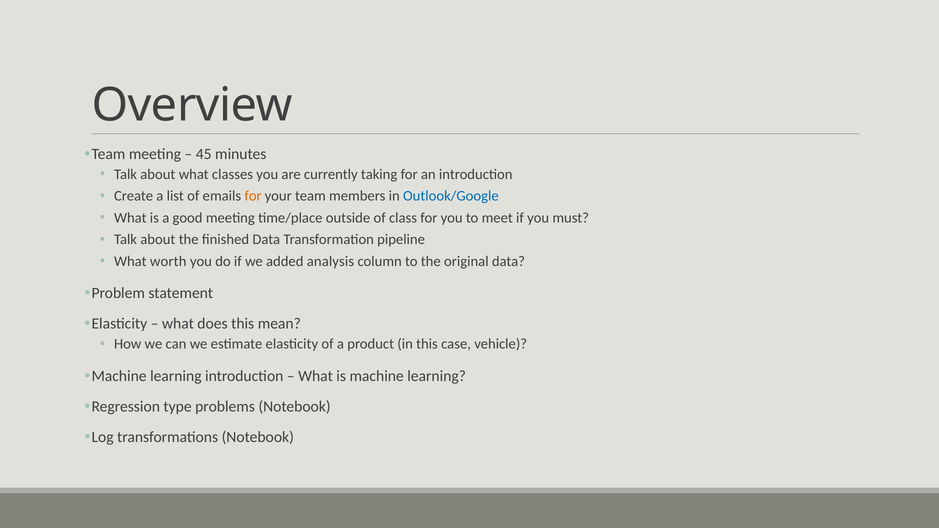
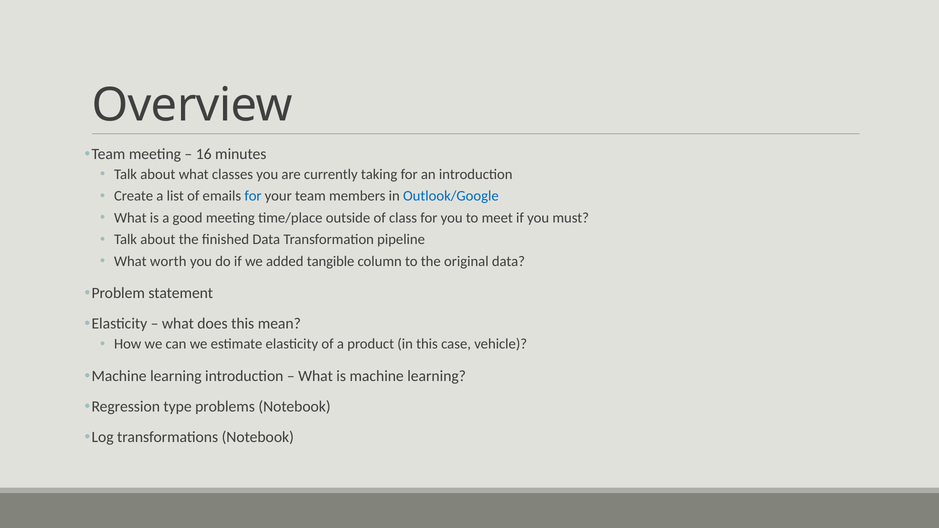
45: 45 -> 16 (204, 154)
for colour: orange -> blue (253, 196)
analysis: analysis -> tangible (331, 261)
